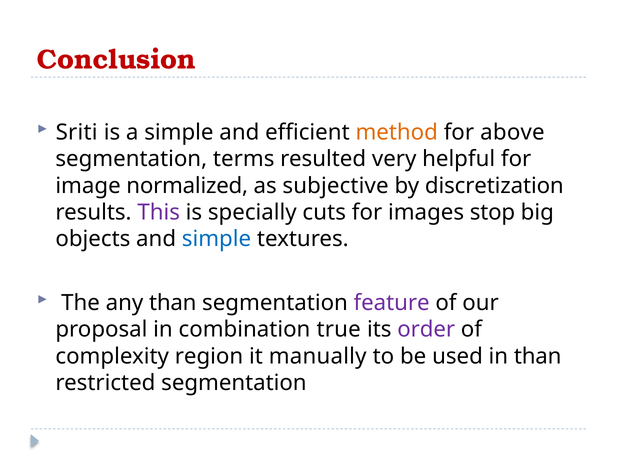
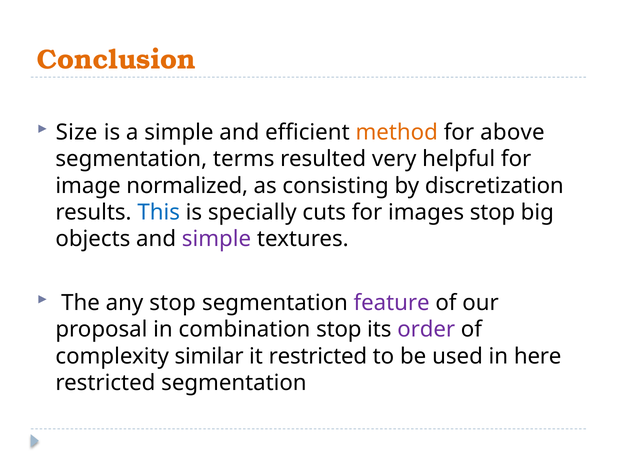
Conclusion colour: red -> orange (116, 60)
Sriti: Sriti -> Size (77, 132)
subjective: subjective -> consisting (336, 186)
This colour: purple -> blue (159, 212)
simple colour: blue -> purple (217, 239)
any than: than -> stop (173, 303)
combination true: true -> stop (339, 329)
region: region -> similar (209, 356)
it manually: manually -> restricted (318, 356)
in than: than -> here (538, 356)
